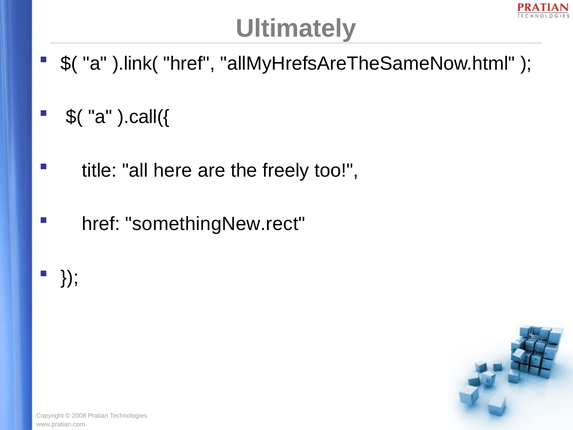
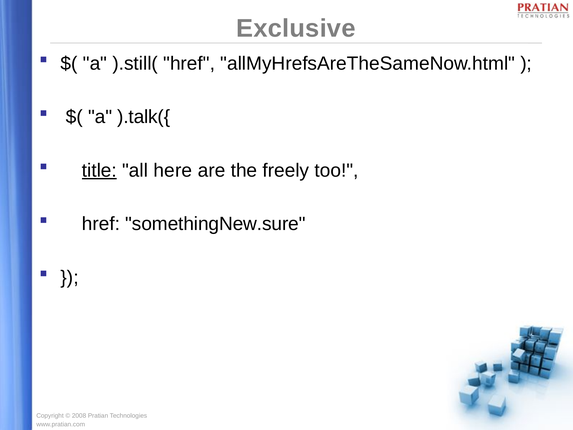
Ultimately: Ultimately -> Exclusive (296, 29)
).link(: ).link( -> ).still( (135, 63)
).call({: ).call({ -> ).talk({ (144, 117)
title underline: none -> present (99, 170)
somethingNew.rect: somethingNew.rect -> somethingNew.sure (215, 224)
